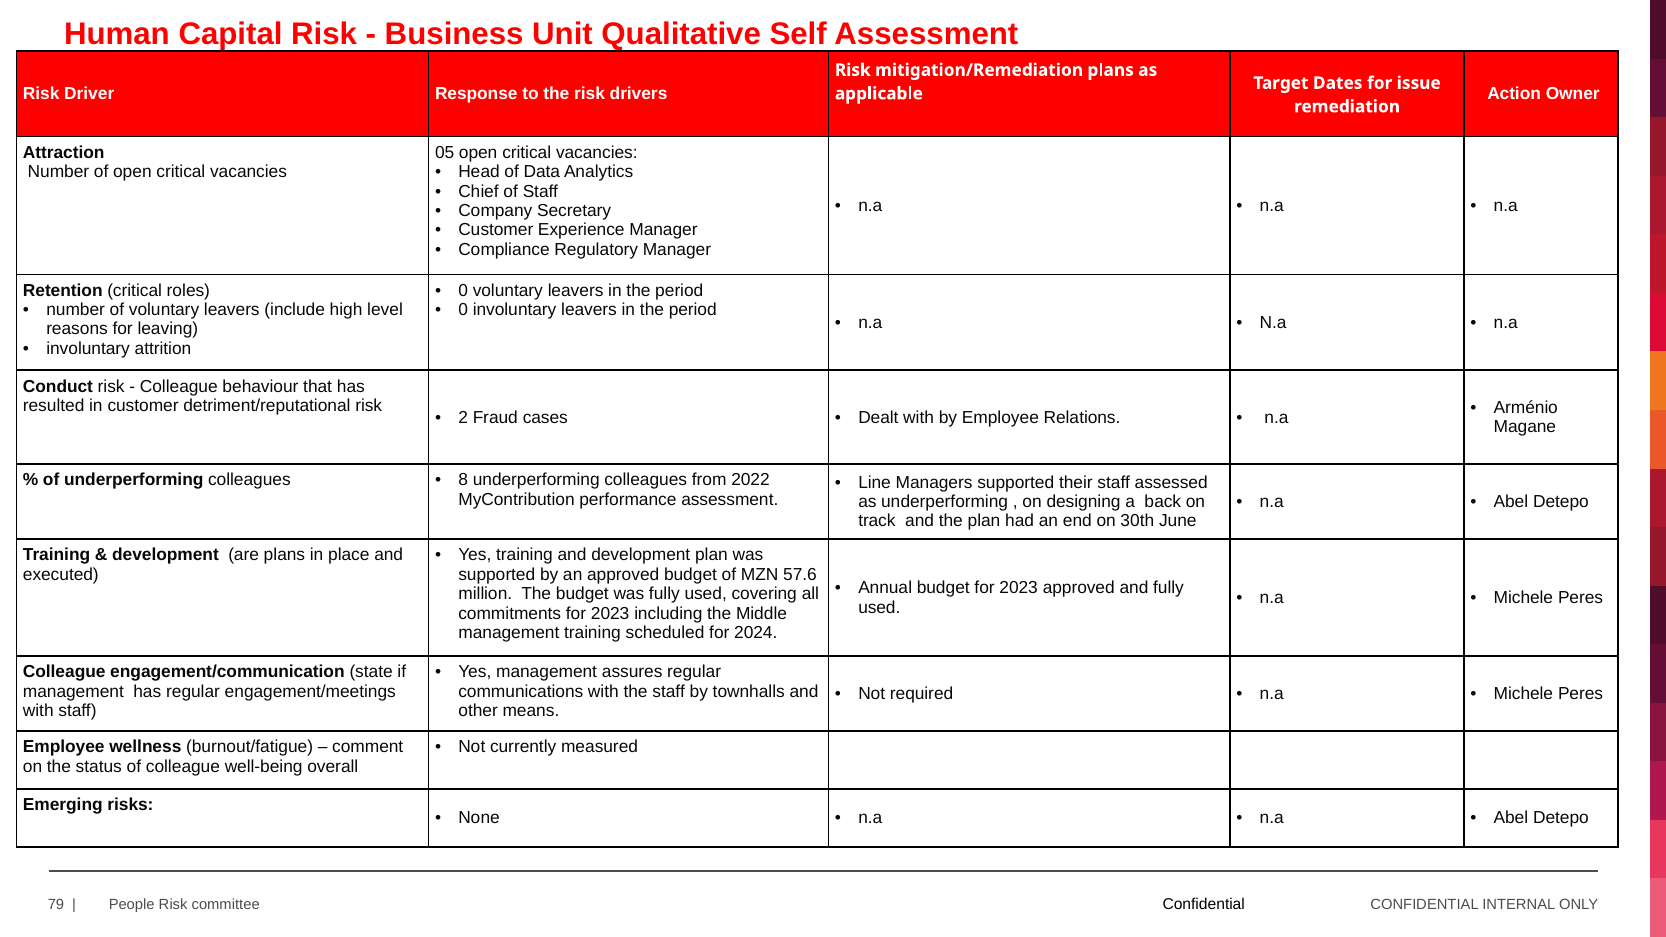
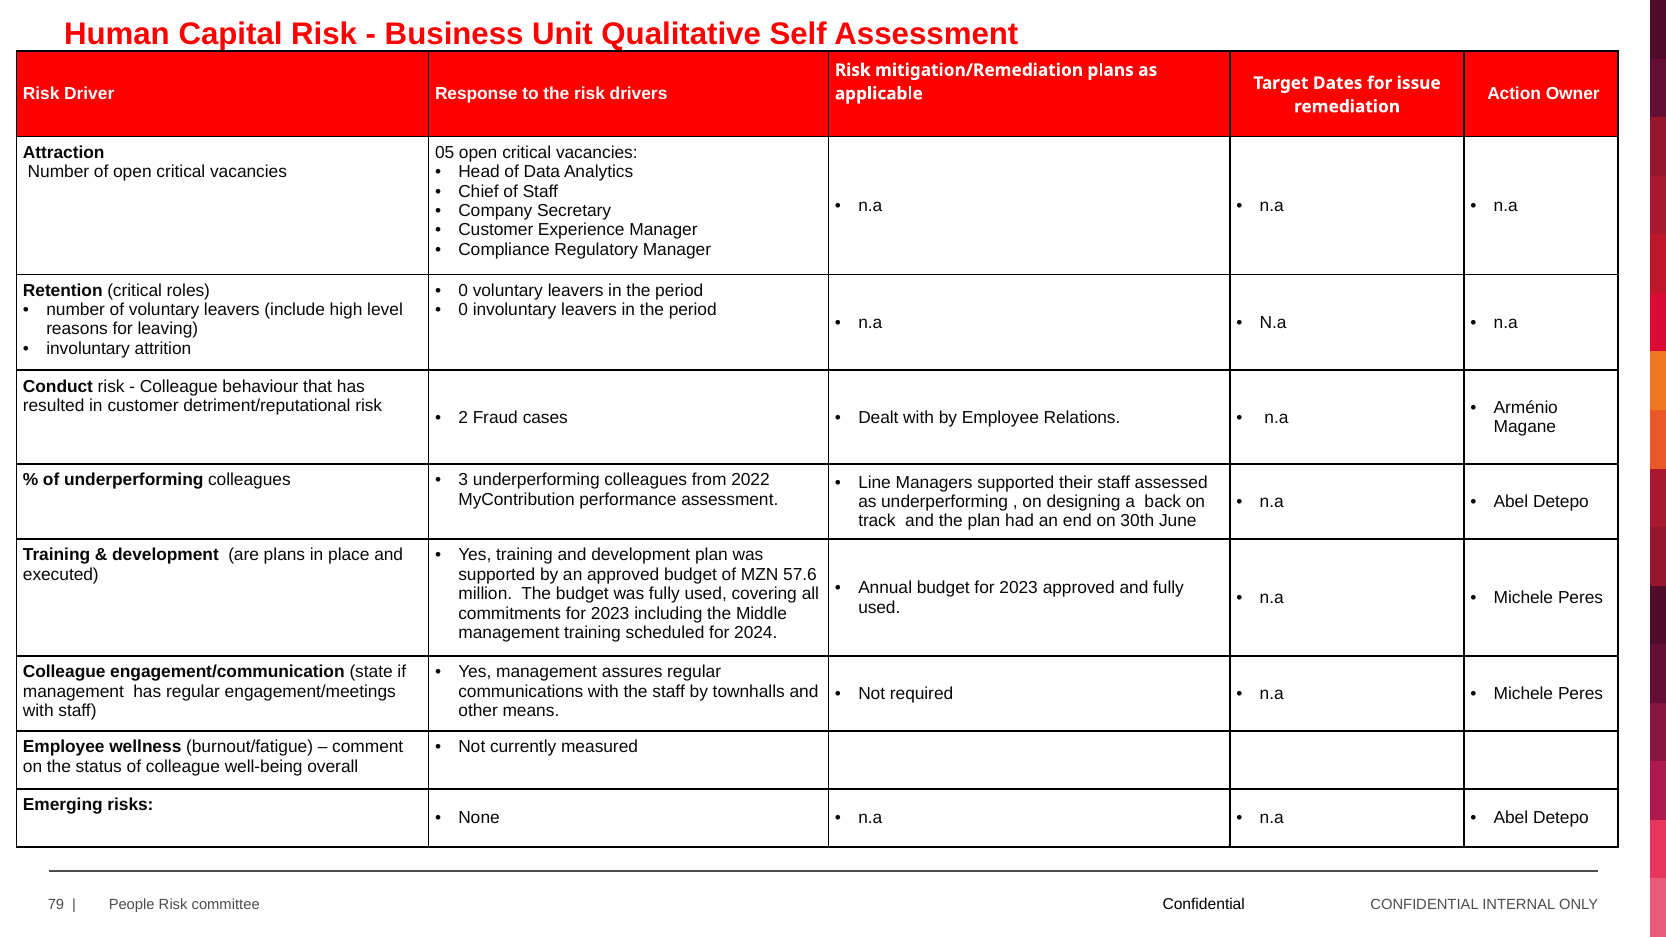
8: 8 -> 3 (463, 480)
